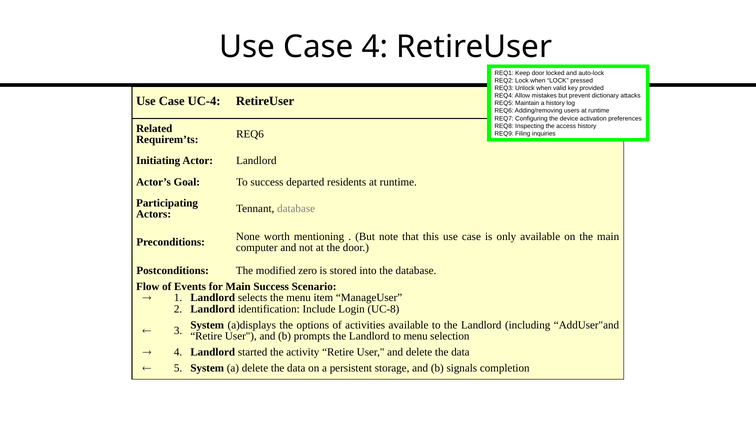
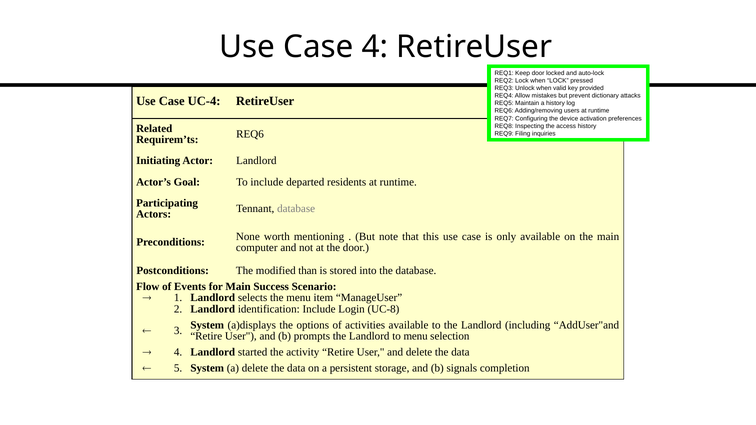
To success: success -> include (267, 182)
zero: zero -> than (308, 271)
